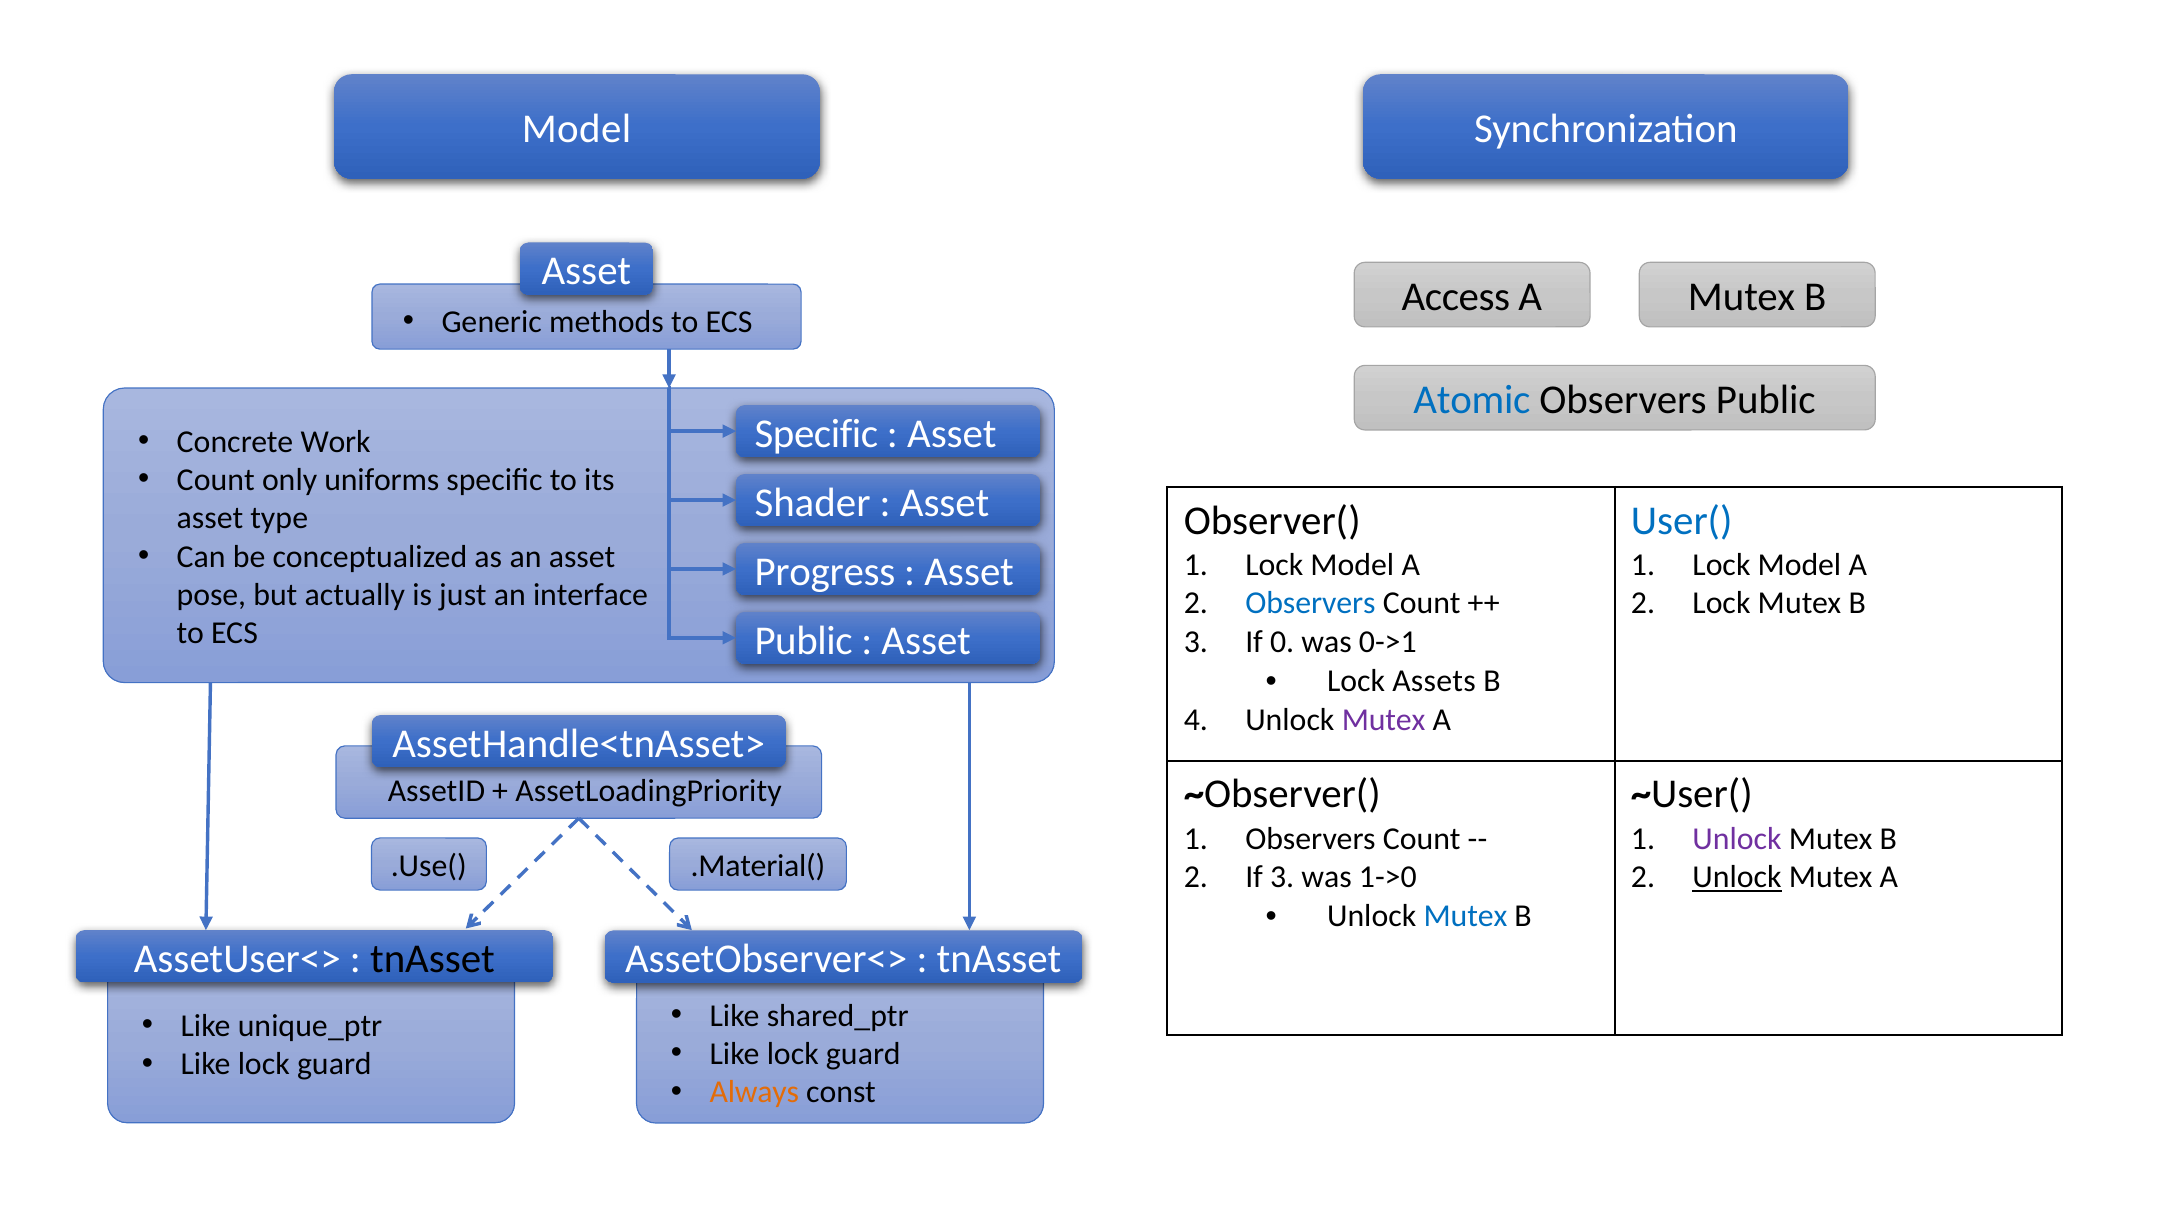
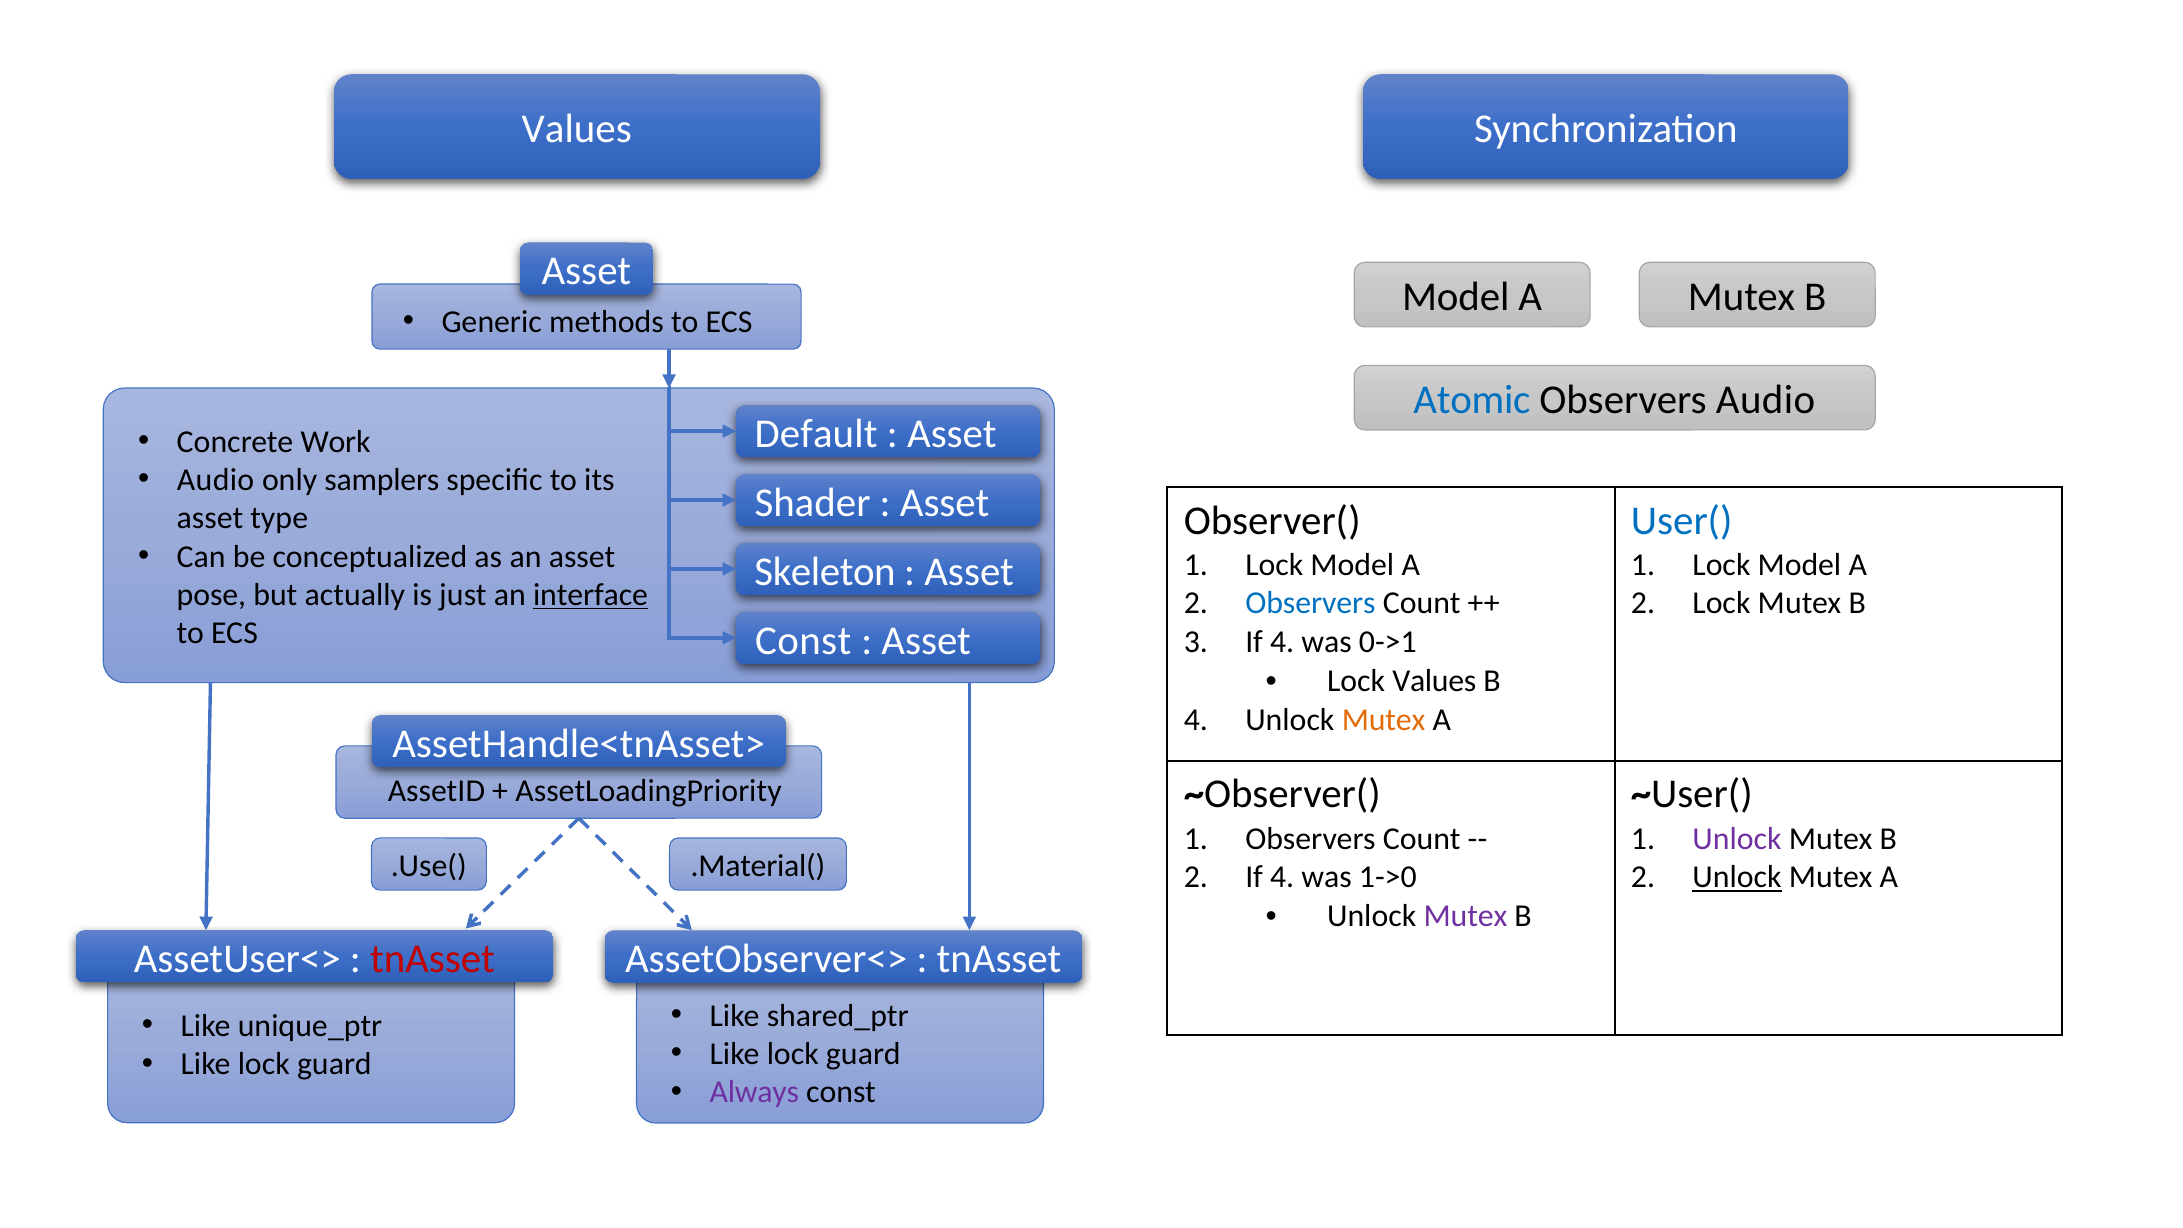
Model: Model -> Values (577, 129)
Access: Access -> Model (1456, 297)
Observers Public: Public -> Audio (1766, 400)
Specific: Specific -> Default (816, 434)
Count: Count -> Audio (216, 480)
uniforms: uniforms -> samplers (382, 480)
Progress: Progress -> Skeleton (825, 572)
interface underline: none -> present (591, 595)
Public: Public -> Const (803, 641)
0: 0 -> 4 (1282, 642)
Lock Assets: Assets -> Values (1434, 681)
Mutex colour: purple -> orange (1384, 720)
2 If 3: 3 -> 4 (1282, 877)
Mutex colour: blue -> purple (1466, 916)
tnAsset colour: black -> red (432, 959)
Always colour: orange -> purple (754, 1092)
